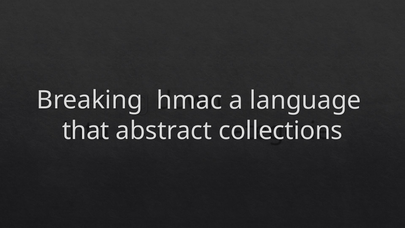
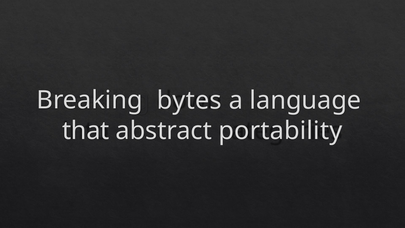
hmac: hmac -> bytes (189, 100)
collections: collections -> portability (280, 131)
